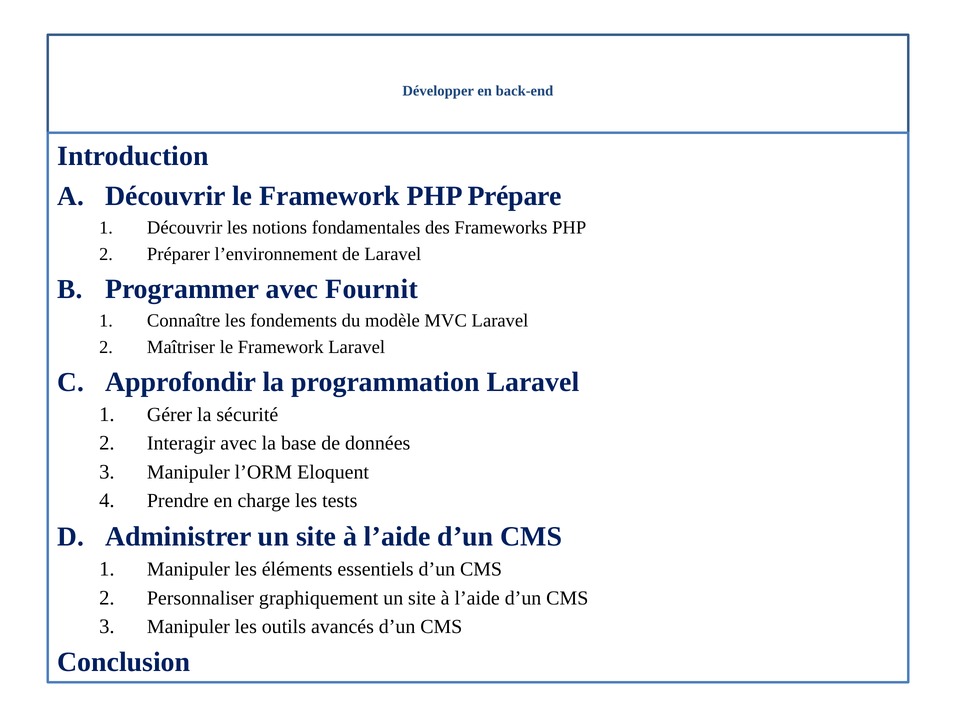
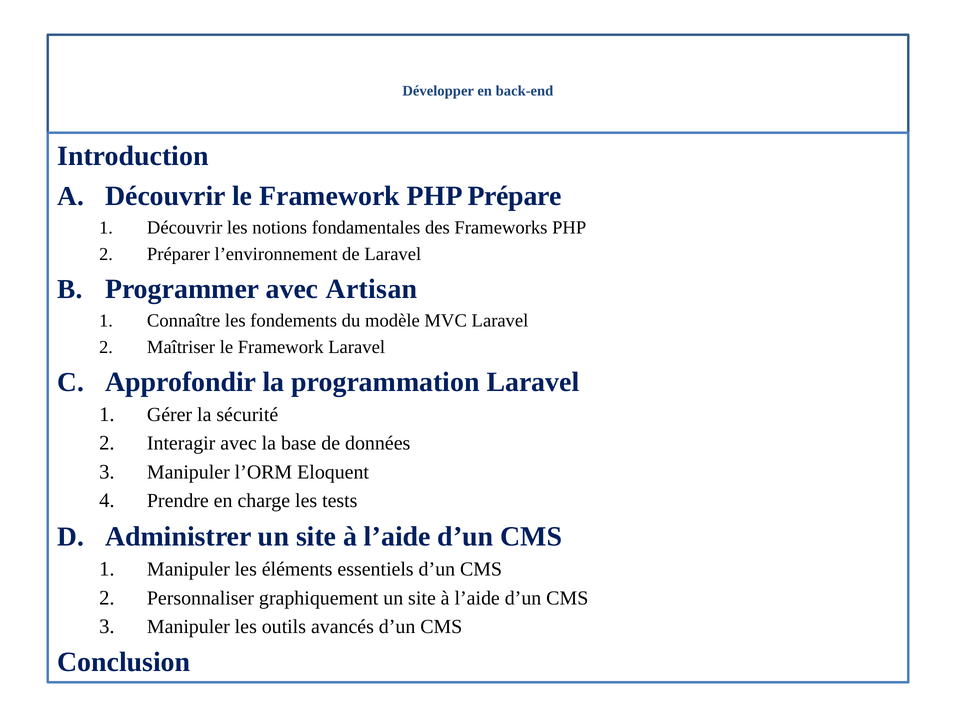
Fournit: Fournit -> Artisan (372, 289)
